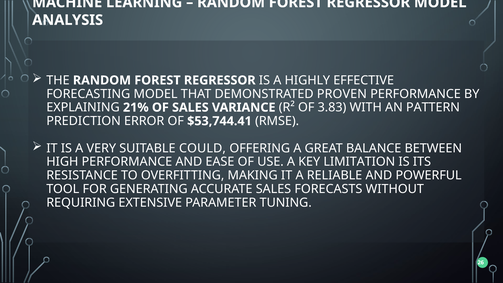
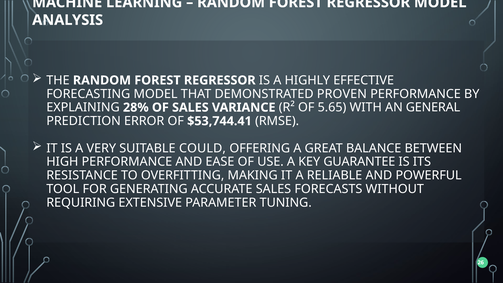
21%: 21% -> 28% (136, 107)
3.83: 3.83 -> 5.65 (332, 107)
PATTERN: PATTERN -> GENERAL (433, 107)
LIMITATION: LIMITATION -> GUARANTEE (359, 162)
